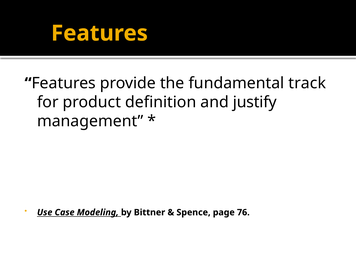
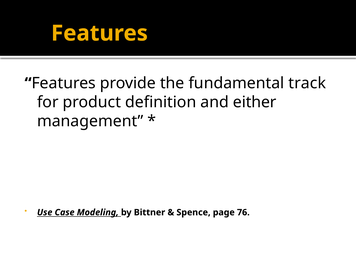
justify: justify -> either (255, 102)
